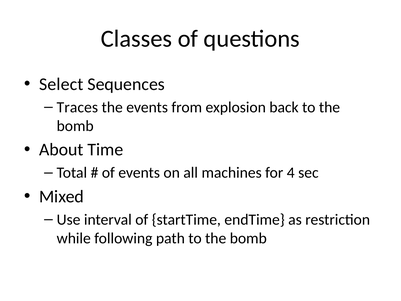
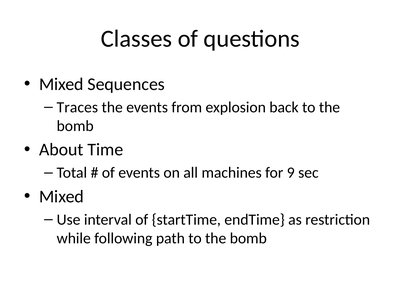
Select: Select -> Mixed (61, 84)
4: 4 -> 9 (291, 173)
